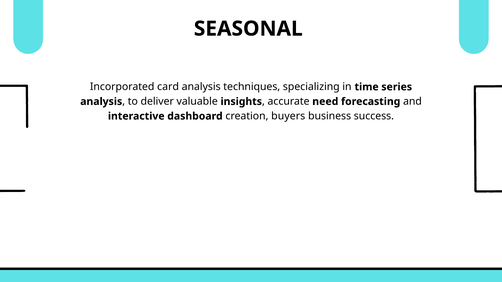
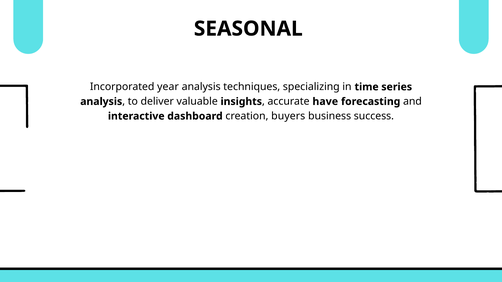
card: card -> year (168, 87)
need: need -> have (325, 102)
